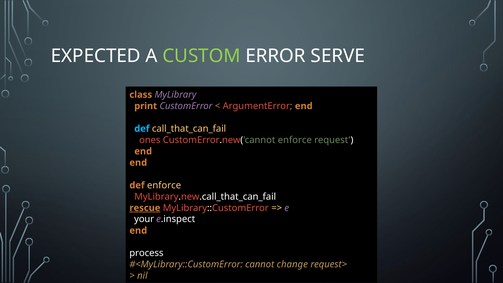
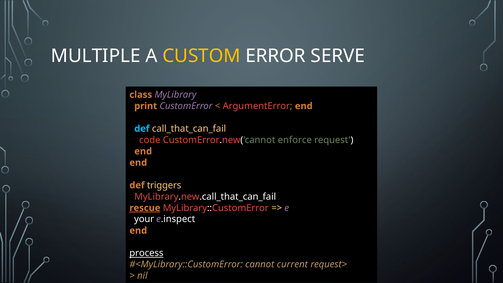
EXPECTED: EXPECTED -> MULTIPLE (96, 56)
CUSTOM colour: light green -> yellow (201, 56)
ones: ones -> code (150, 140)
def enforce: enforce -> triggers (164, 185)
process underline: none -> present (146, 253)
change: change -> current (292, 264)
